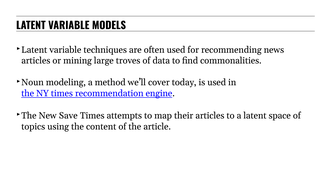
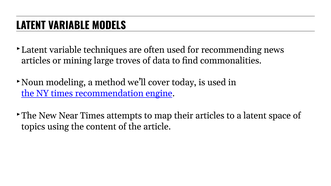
Save: Save -> Near (68, 116)
